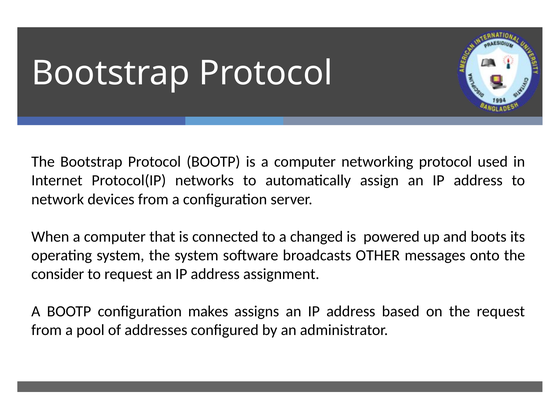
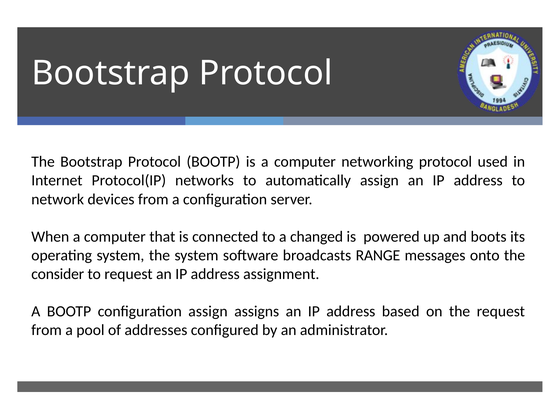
OTHER: OTHER -> RANGE (378, 255)
configuration makes: makes -> assign (208, 311)
